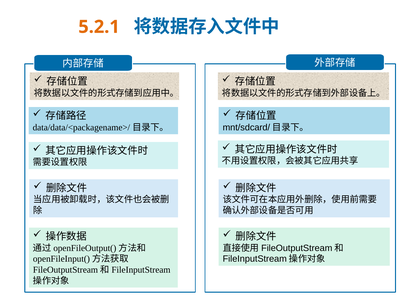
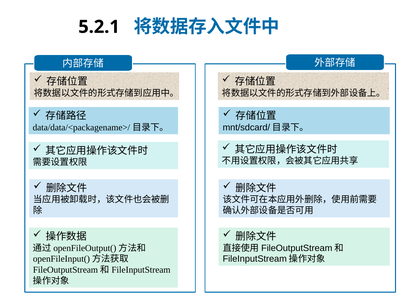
5.2.1 colour: orange -> black (99, 27)
